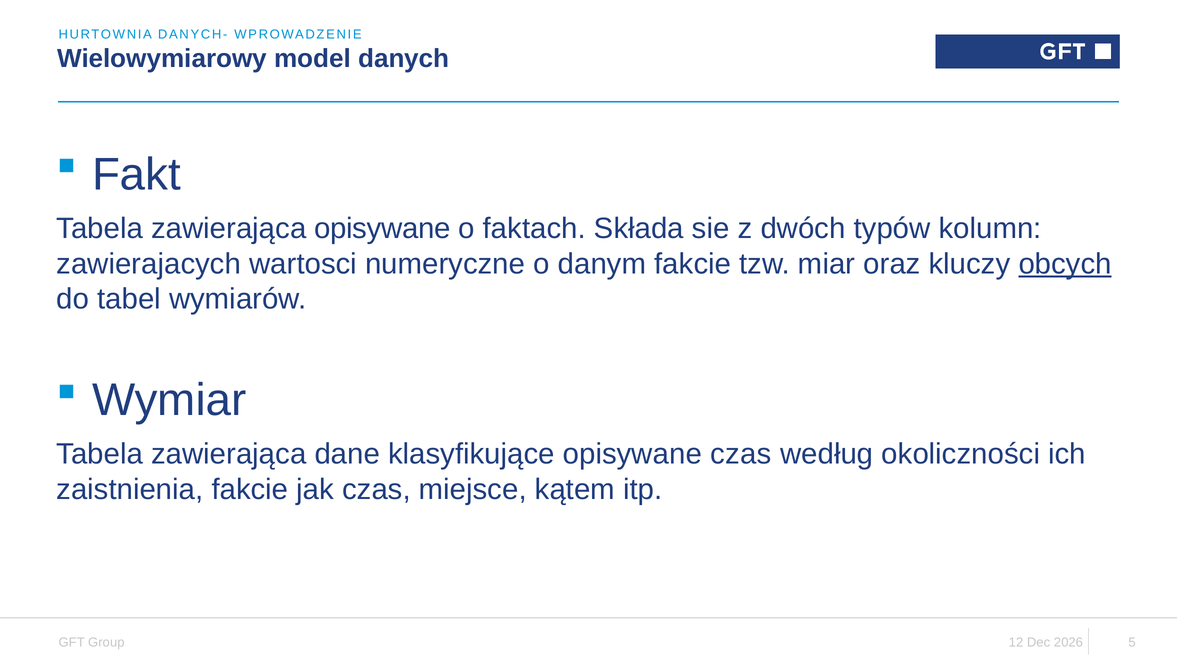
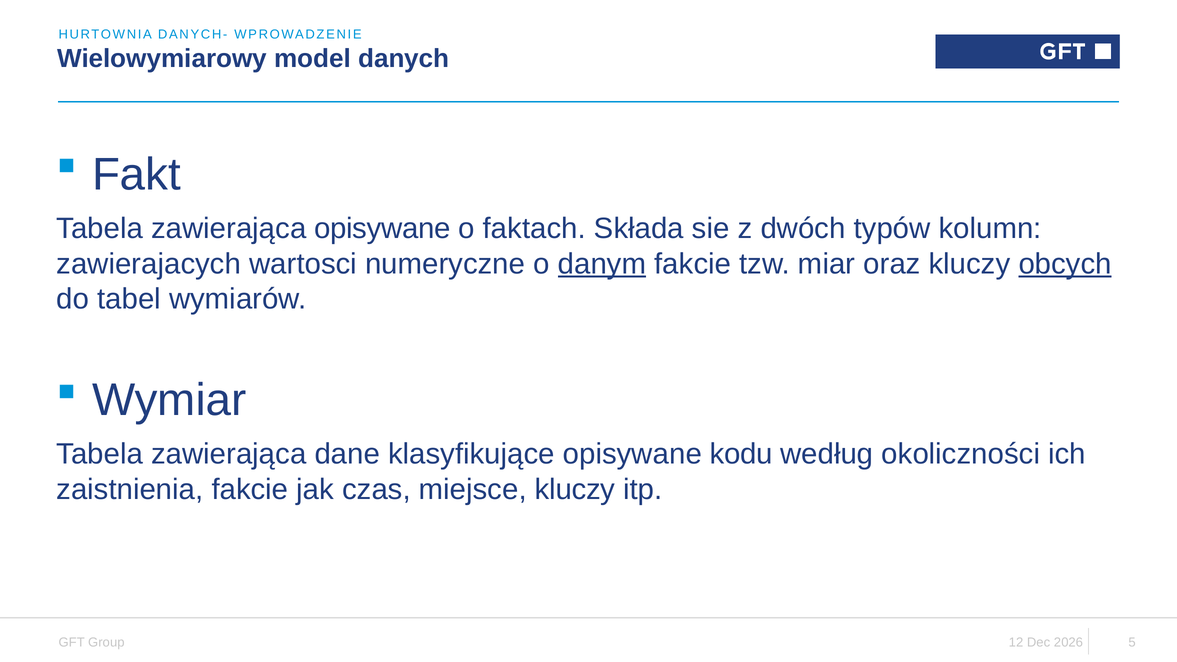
danym underline: none -> present (602, 264)
opisywane czas: czas -> kodu (741, 454)
miejsce kątem: kątem -> kluczy (575, 490)
